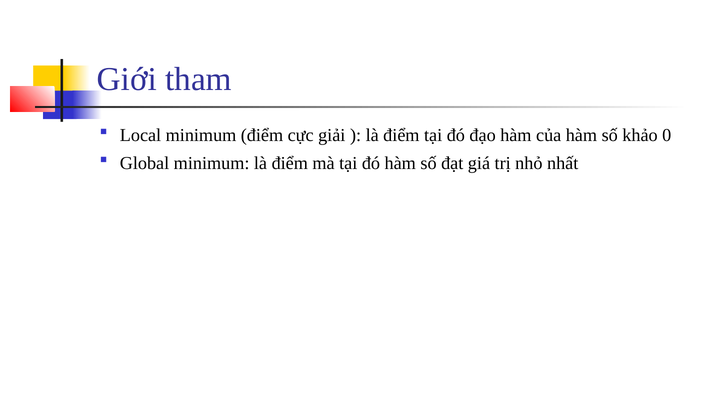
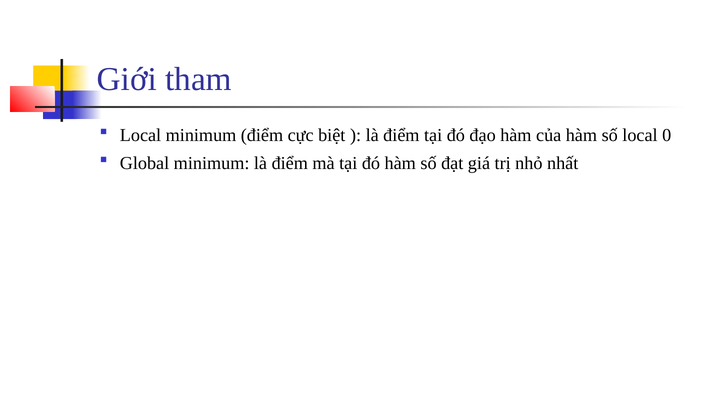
giải: giải -> biệt (332, 135)
số khảo: khảo -> local (640, 135)
